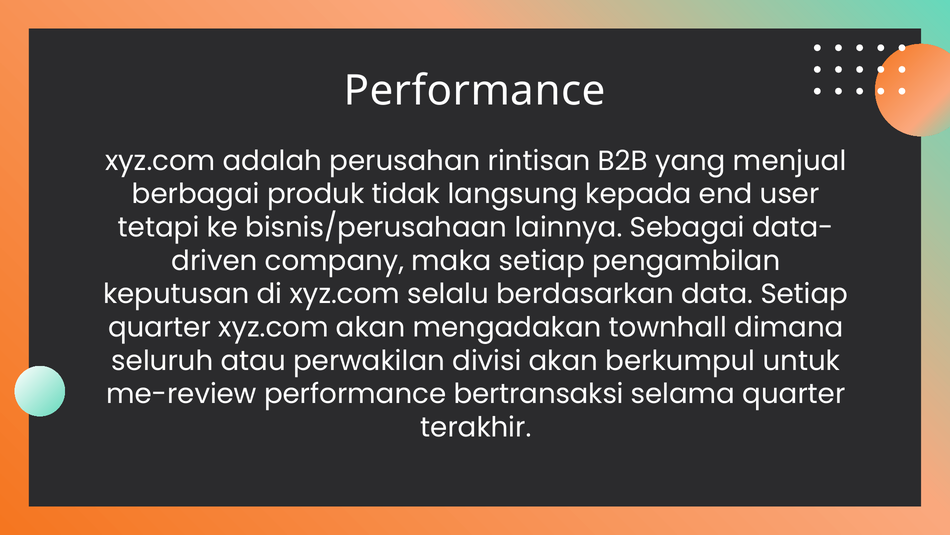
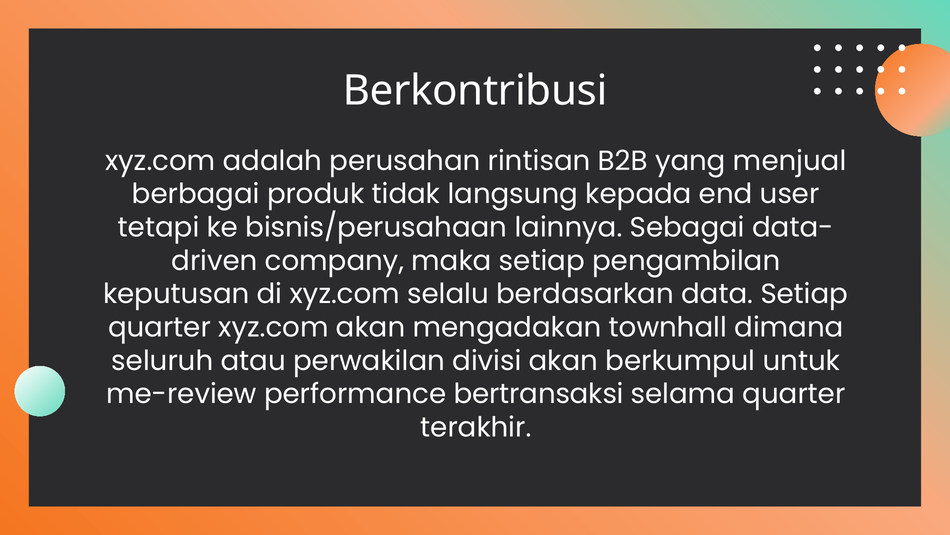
Performance: Performance -> Berkontribusi (475, 90)
